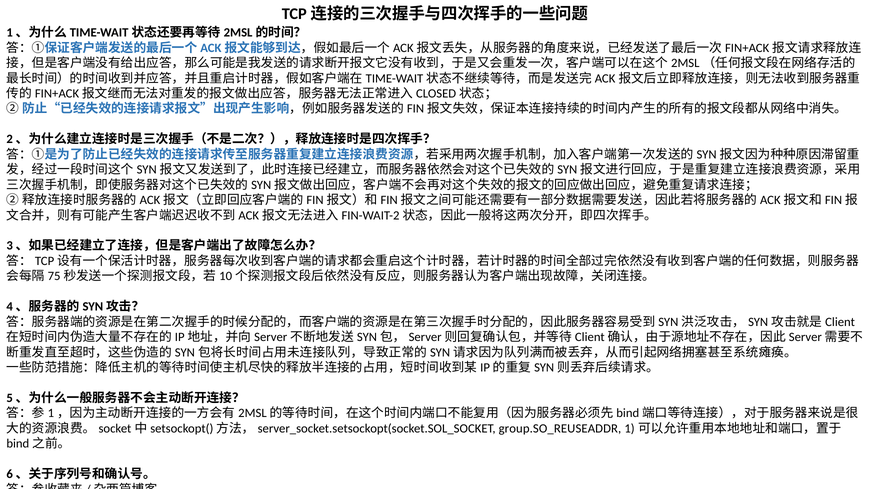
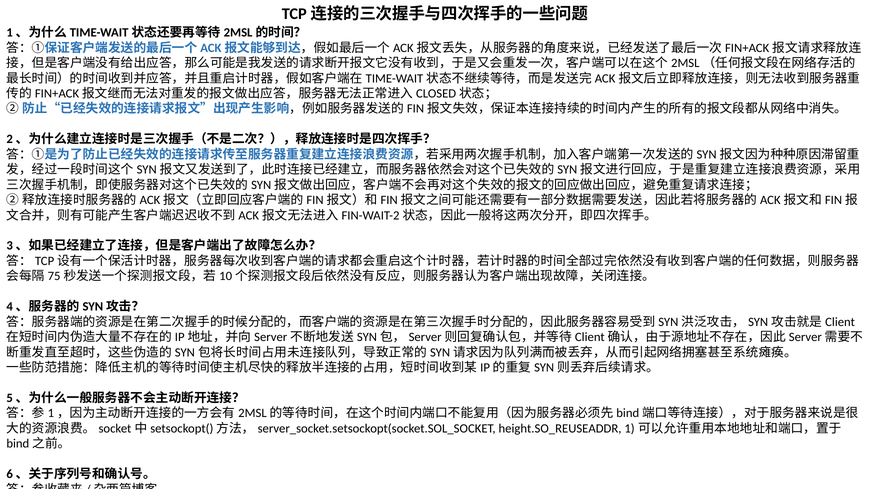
group.SO_REUSEADDR: group.SO_REUSEADDR -> height.SO_REUSEADDR (560, 429)
